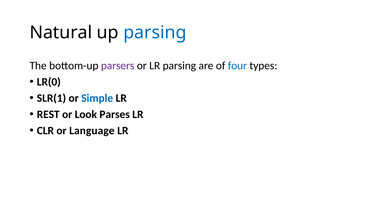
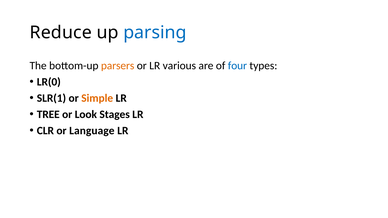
Natural: Natural -> Reduce (61, 33)
parsers colour: purple -> orange (118, 66)
LR parsing: parsing -> various (179, 66)
Simple colour: blue -> orange (97, 98)
REST: REST -> TREE (48, 114)
Parses: Parses -> Stages (115, 114)
